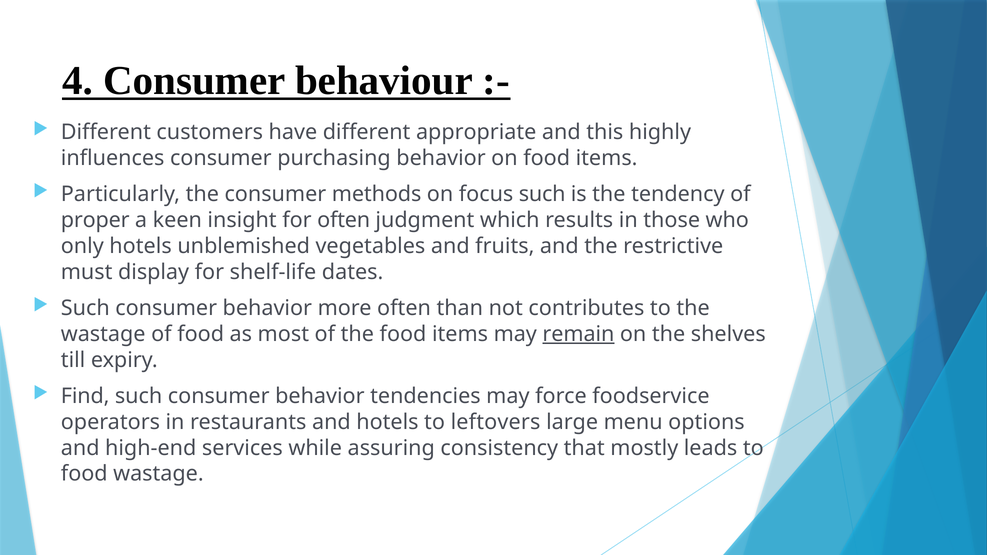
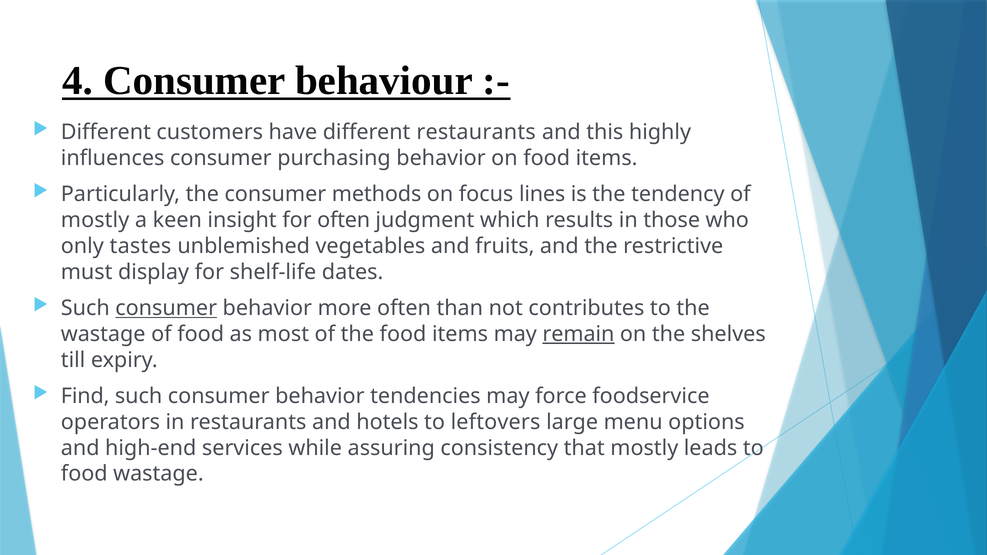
different appropriate: appropriate -> restaurants (476, 132)
focus such: such -> lines (542, 194)
proper: proper -> mostly (95, 220)
only hotels: hotels -> tastes (140, 246)
consumer underline: none -> present (166, 308)
